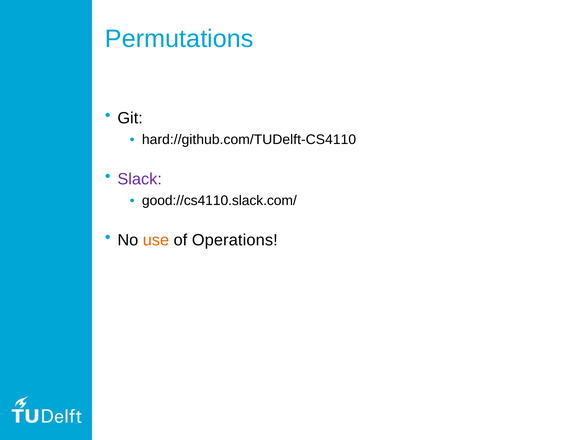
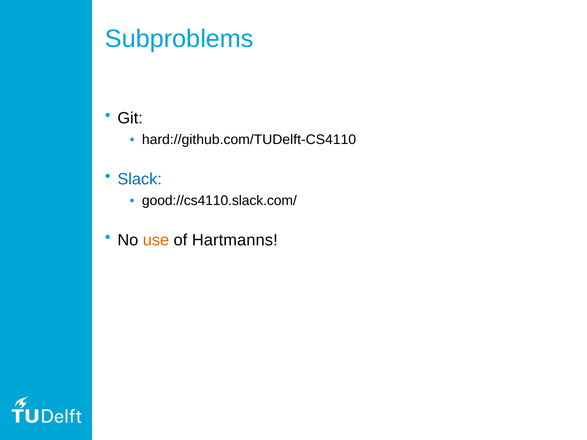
Permutations: Permutations -> Subproblems (179, 39)
Slack colour: purple -> blue (140, 179)
Operations: Operations -> Hartmanns (235, 240)
